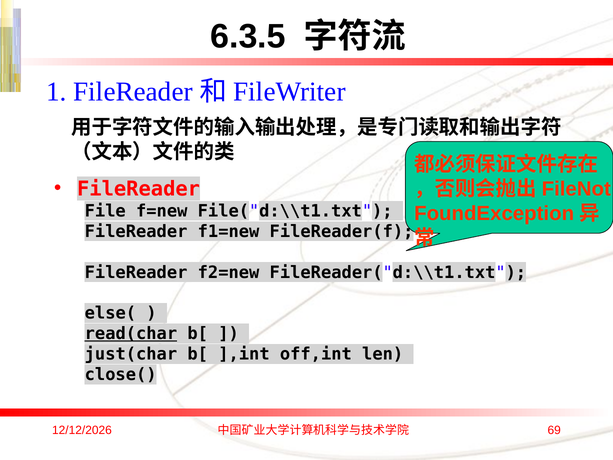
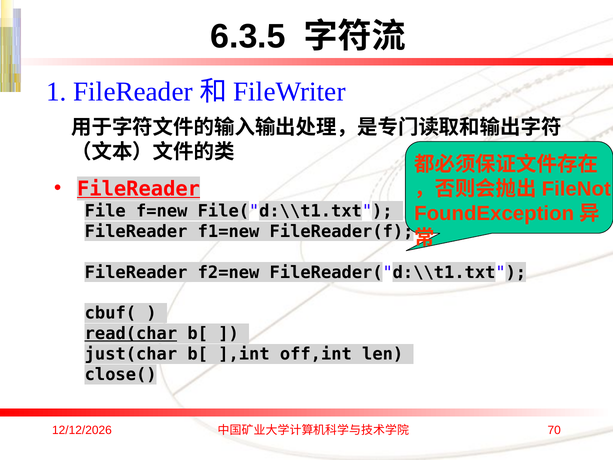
FileReader underline: none -> present (139, 189)
else(: else( -> cbuf( (110, 313)
69: 69 -> 70 (554, 430)
